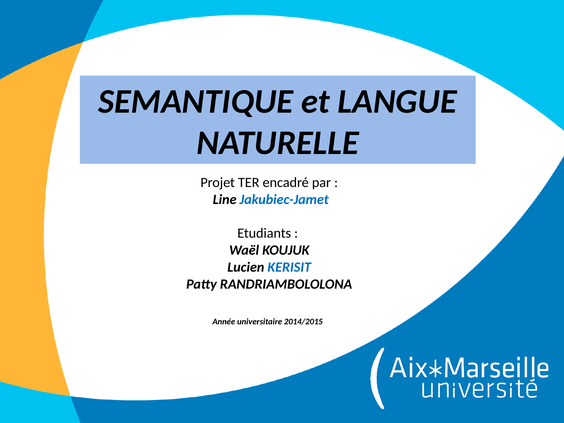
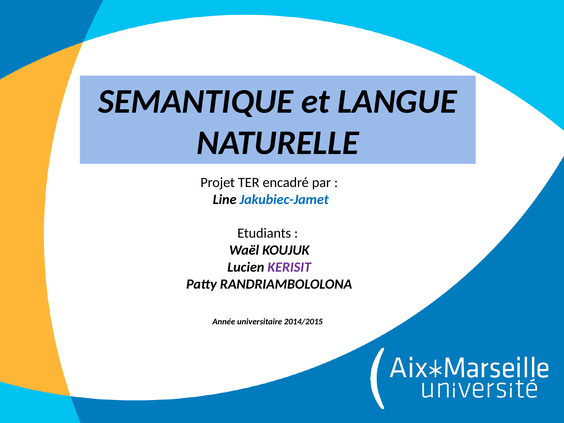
KERISIT colour: blue -> purple (289, 267)
